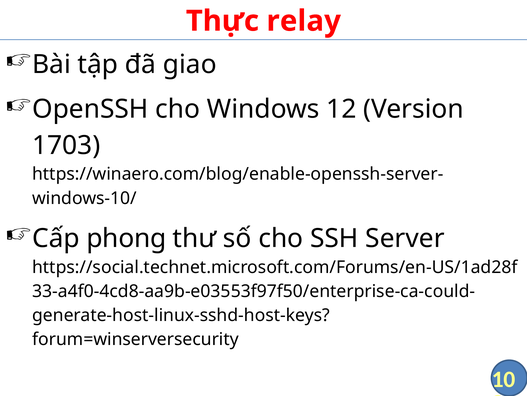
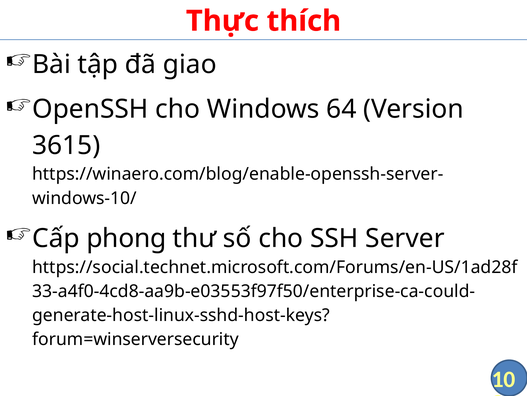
relay: relay -> thích (304, 21)
12: 12 -> 64 (341, 109)
1703: 1703 -> 3615 (66, 145)
